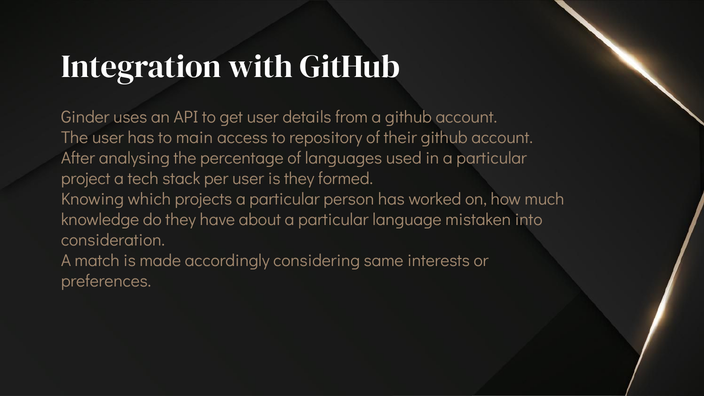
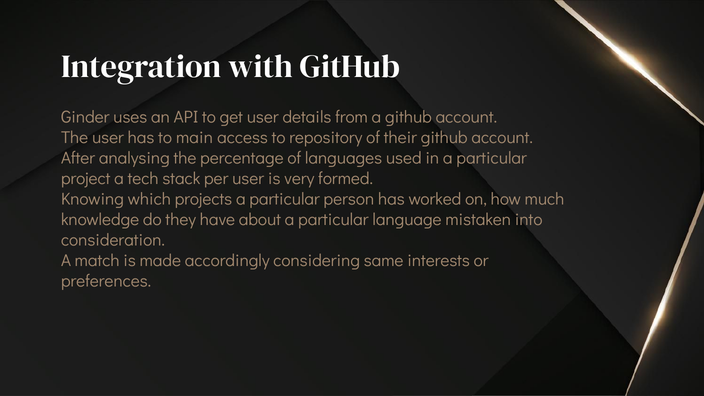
is they: they -> very (299, 179)
